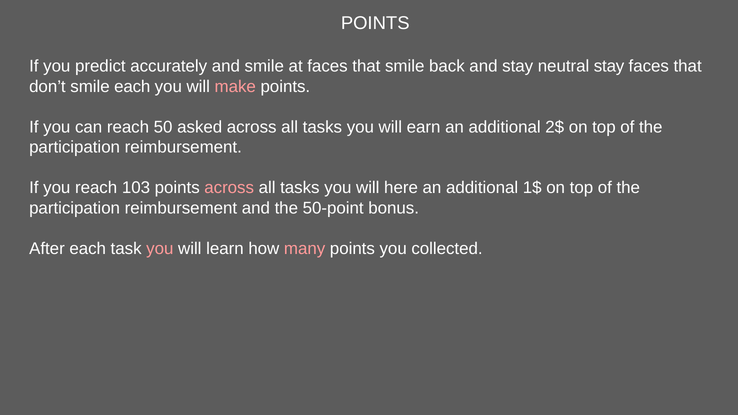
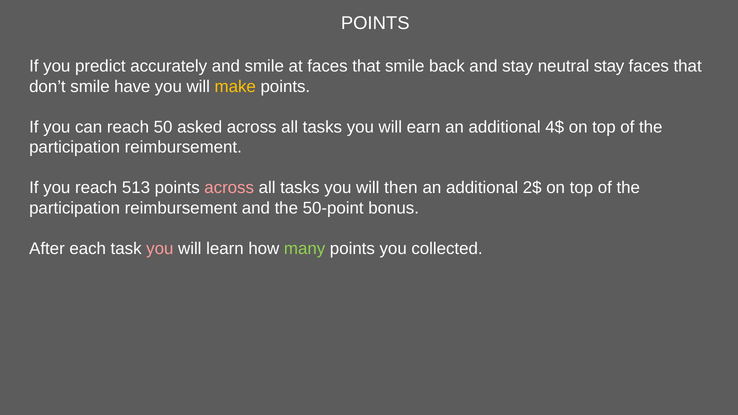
smile each: each -> have (132, 87)
make colour: pink -> yellow (235, 87)
2$: 2$ -> 4$ (555, 127)
103: 103 -> 513 (136, 188)
here: here -> then (401, 188)
1$: 1$ -> 2$ (532, 188)
many colour: pink -> light green (305, 249)
